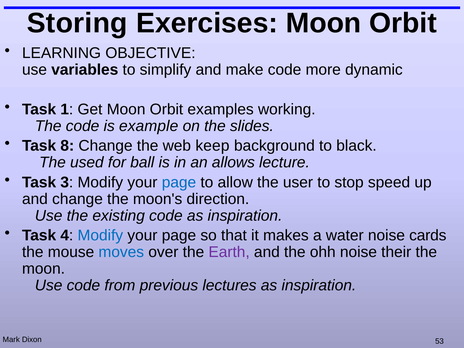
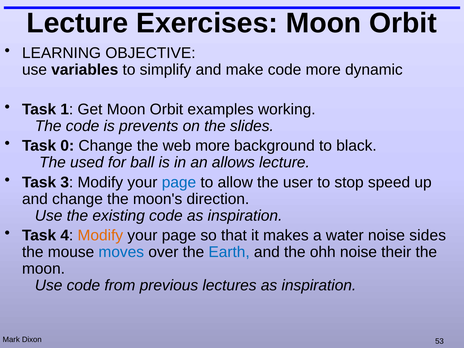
Storing: Storing -> Lecture (77, 23)
example: example -> prevents (149, 126)
8: 8 -> 0 (67, 146)
web keep: keep -> more (213, 146)
Modify colour: blue -> orange (100, 235)
cards: cards -> sides (428, 235)
Earth colour: purple -> blue (229, 252)
